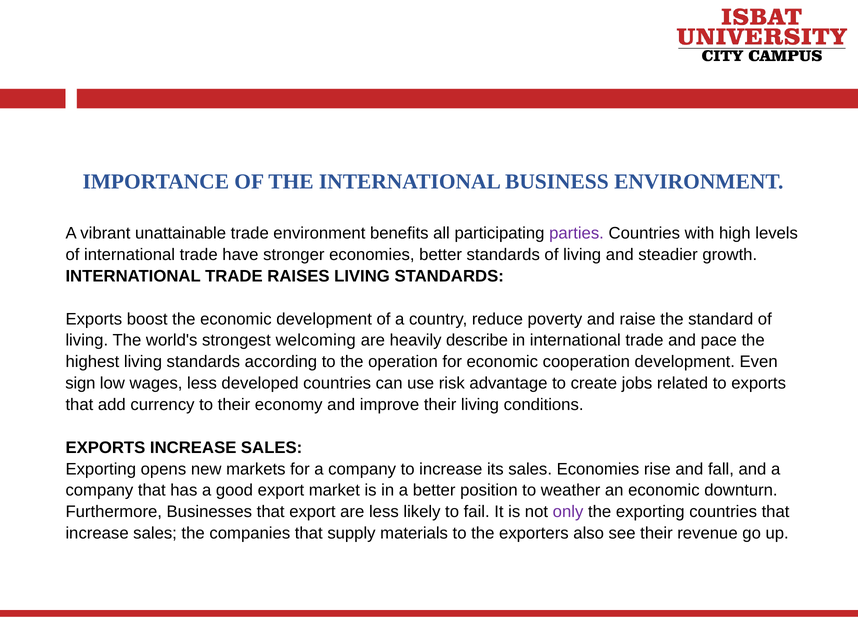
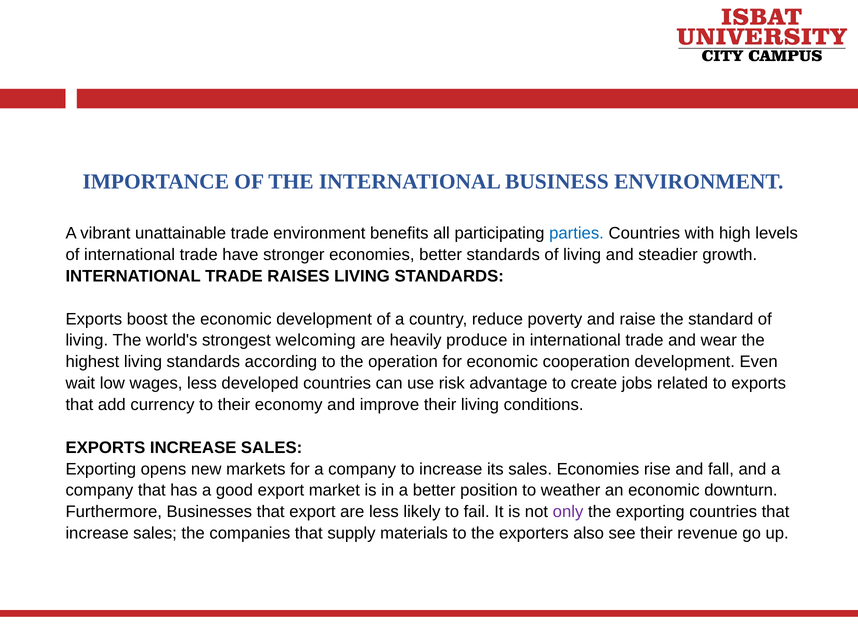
parties colour: purple -> blue (577, 233)
describe: describe -> produce (477, 340)
pace: pace -> wear (719, 340)
sign: sign -> wait (80, 383)
